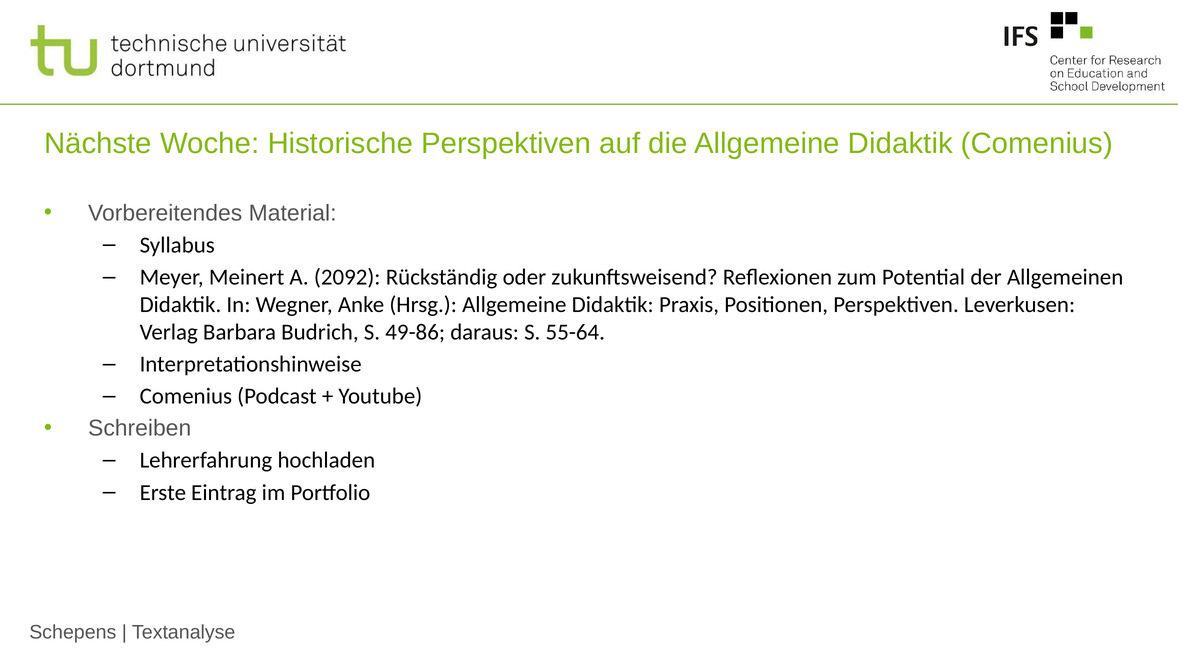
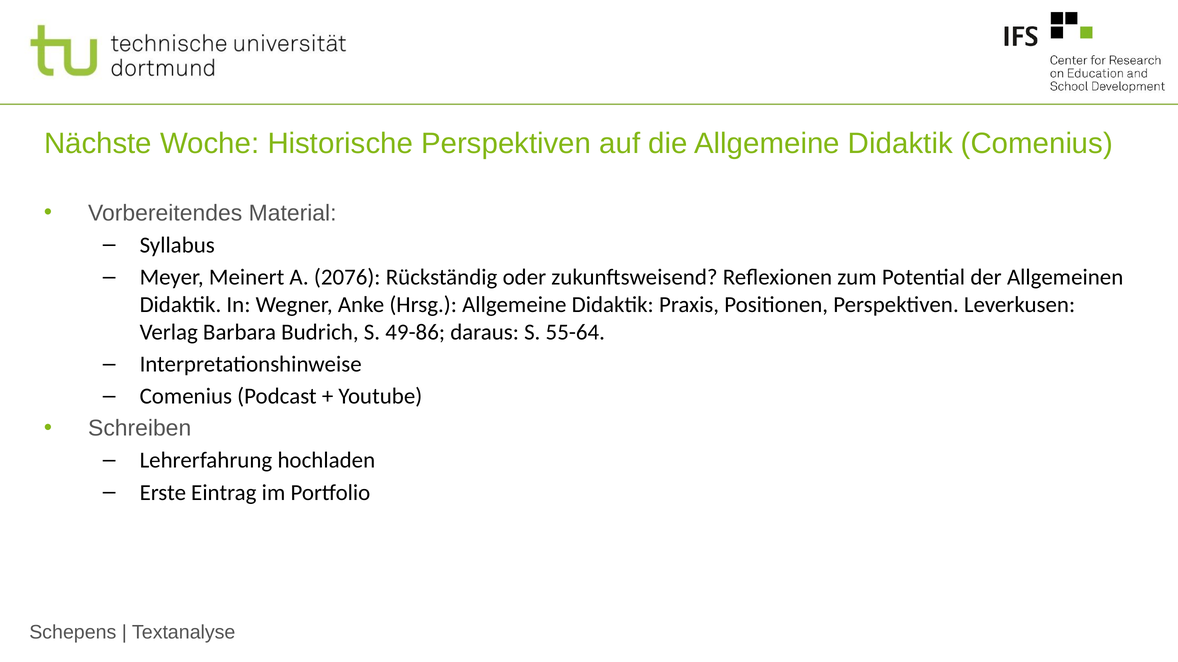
2092: 2092 -> 2076 (347, 277)
